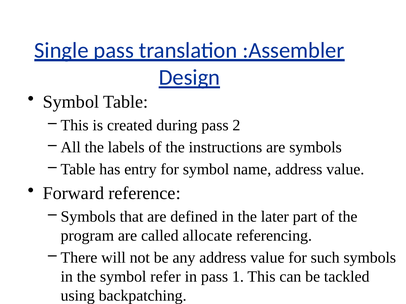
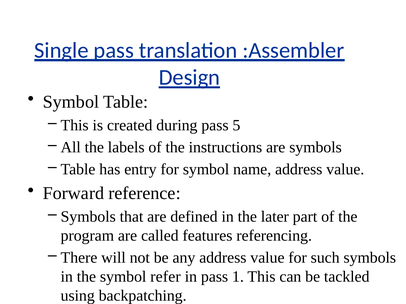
2: 2 -> 5 (236, 125)
allocate: allocate -> features (207, 236)
